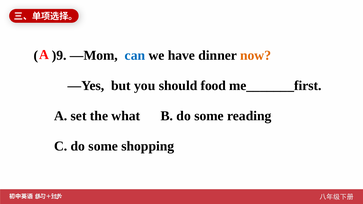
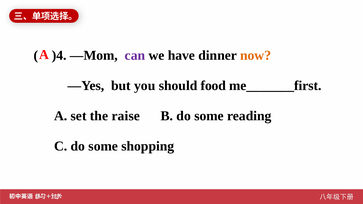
)9: )9 -> )4 (59, 55)
can colour: blue -> purple (135, 55)
what: what -> raise (126, 116)
